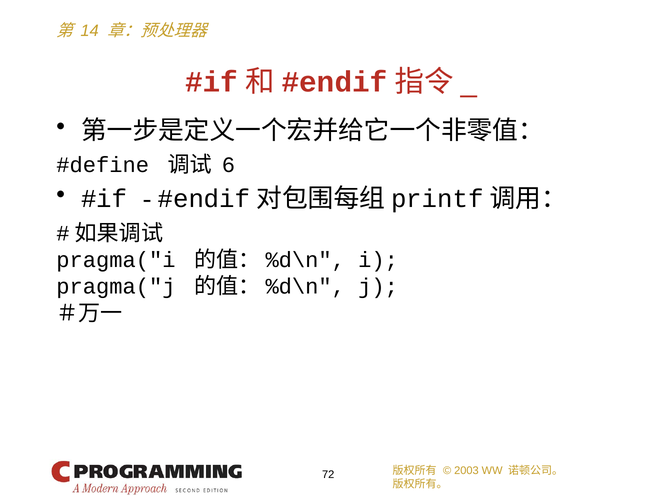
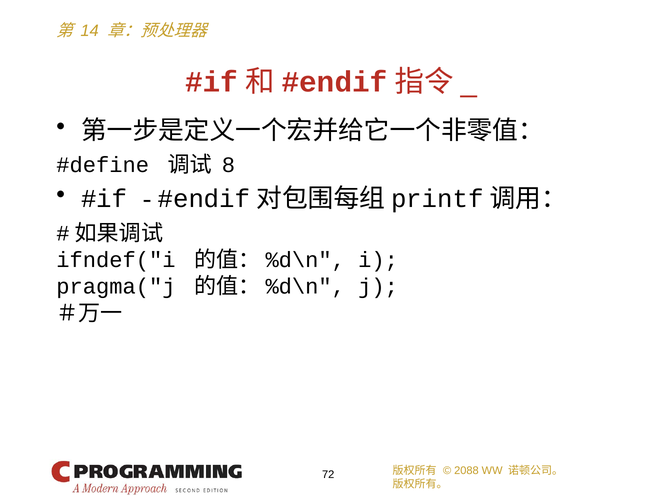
6: 6 -> 8 (228, 165)
pragma("i: pragma("i -> ifndef("i (116, 260)
2003: 2003 -> 2088 (466, 471)
